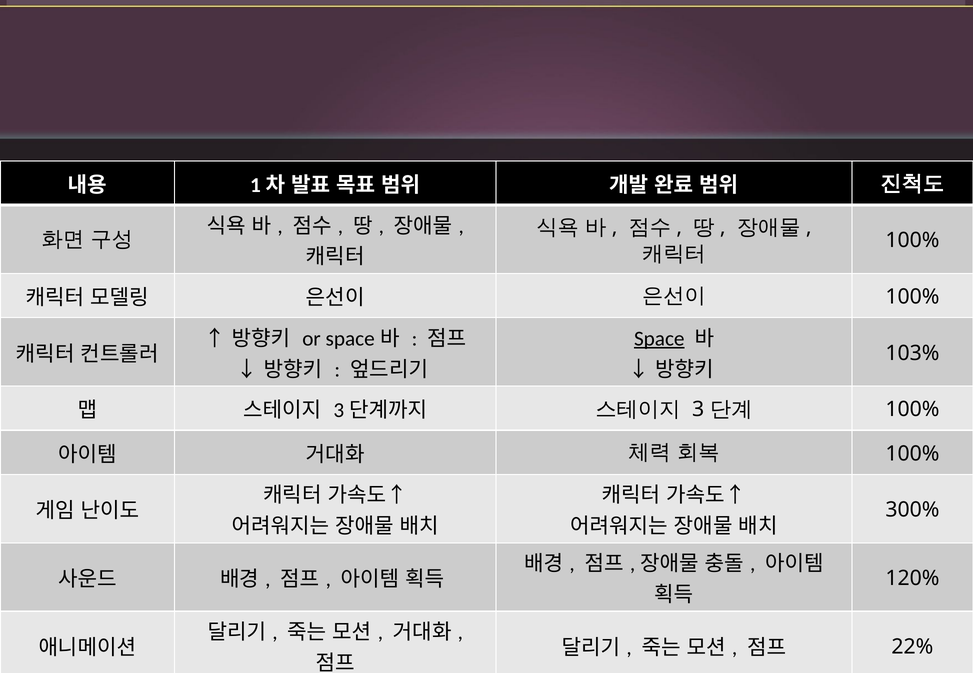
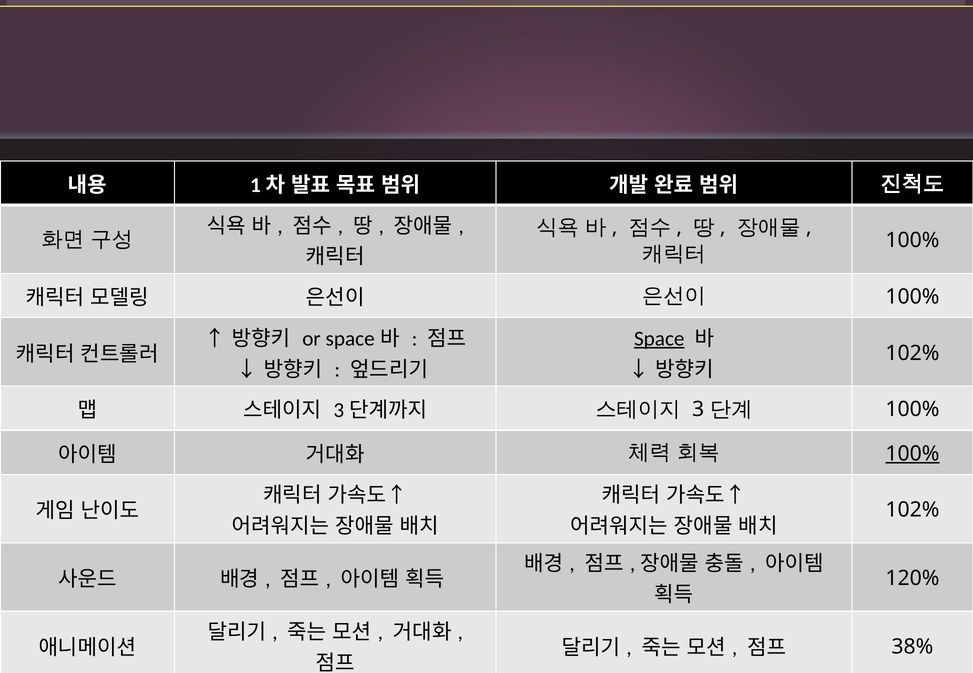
103%: 103% -> 102% (912, 353)
100% underline: none -> present (912, 454)
300%: 300% -> 102% (912, 510)
22%: 22% -> 38% (912, 647)
